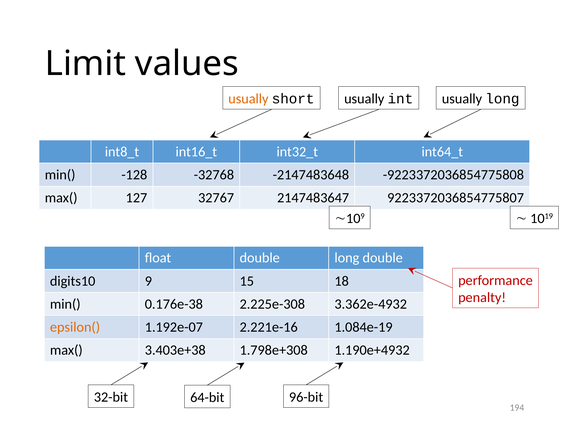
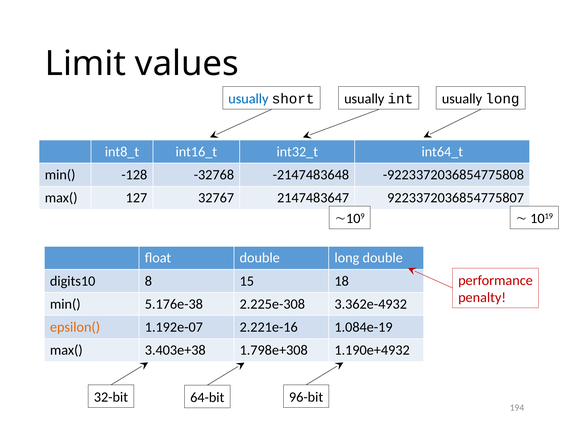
usually colour: orange -> blue (248, 99)
9: 9 -> 8 (148, 281)
0.176e-38: 0.176e-38 -> 5.176e-38 (174, 304)
